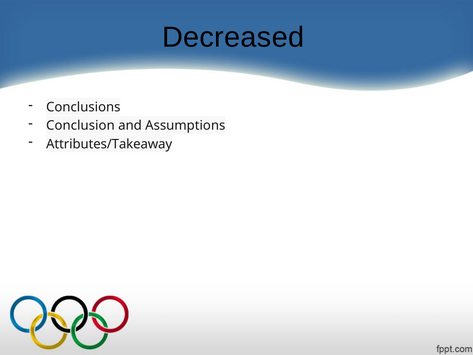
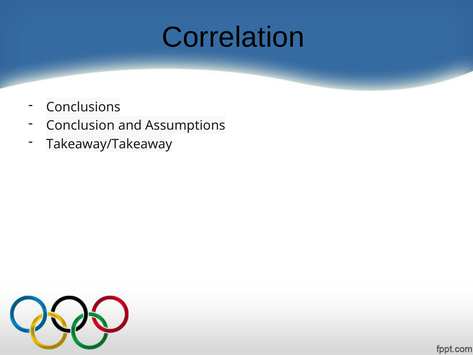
Decreased: Decreased -> Correlation (233, 37)
Attributes/Takeaway: Attributes/Takeaway -> Takeaway/Takeaway (109, 144)
